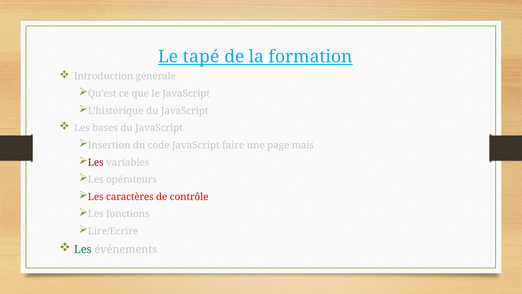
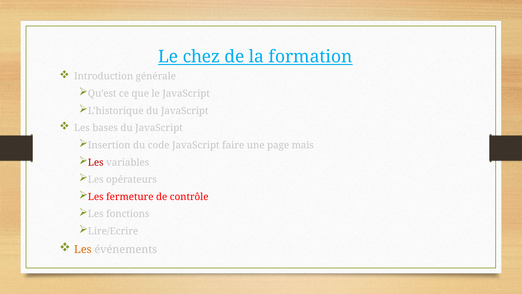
tapé: tapé -> chez (201, 57)
caractères: caractères -> fermeture (130, 197)
Les colour: green -> orange (83, 249)
